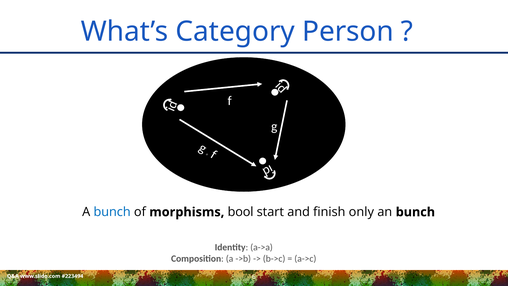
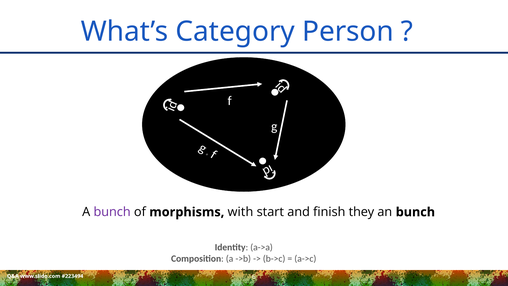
bunch colour: blue -> purple (112, 212)
bool: bool -> with (240, 212)
only: only -> they (361, 212)
